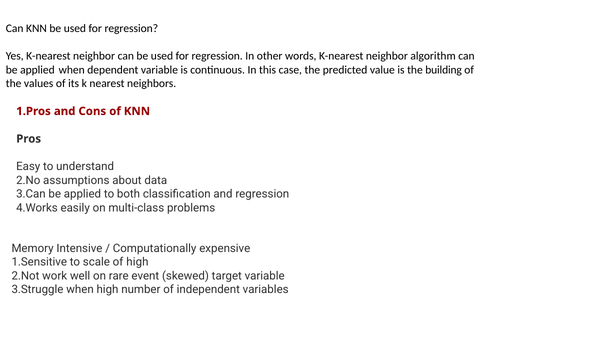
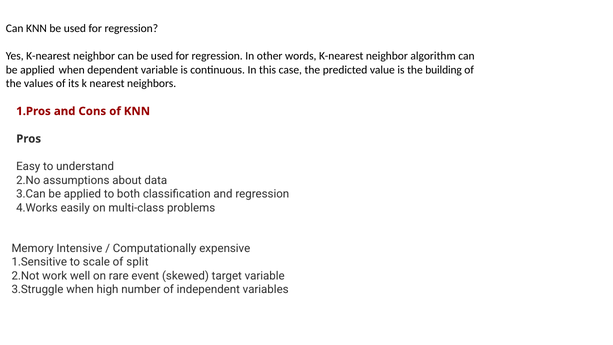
of high: high -> split (137, 262)
